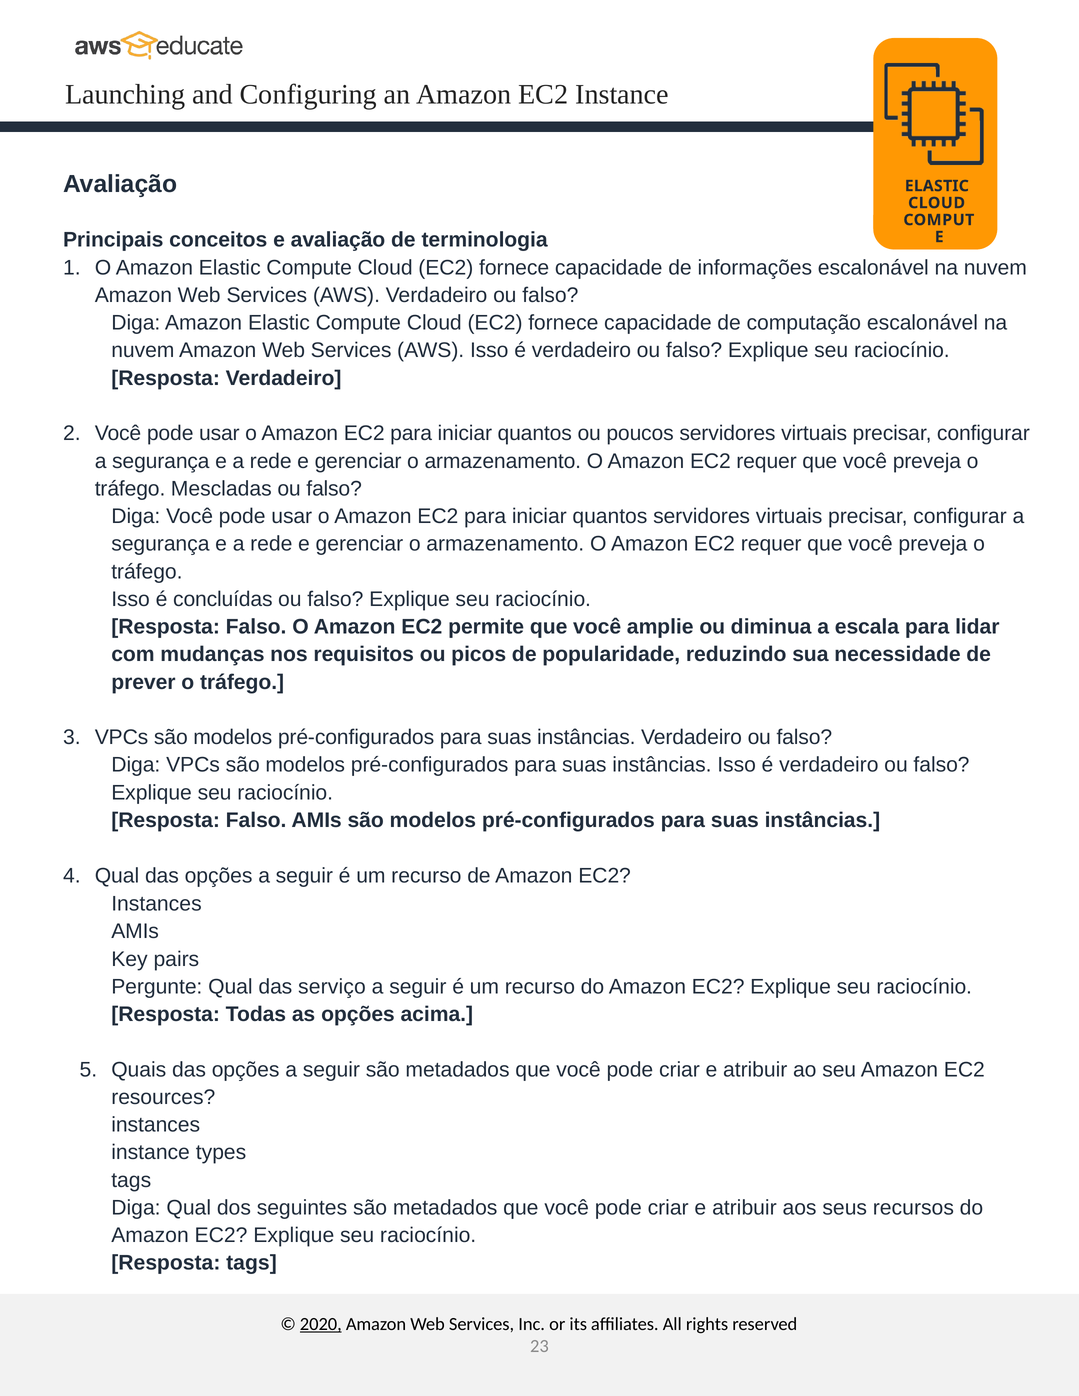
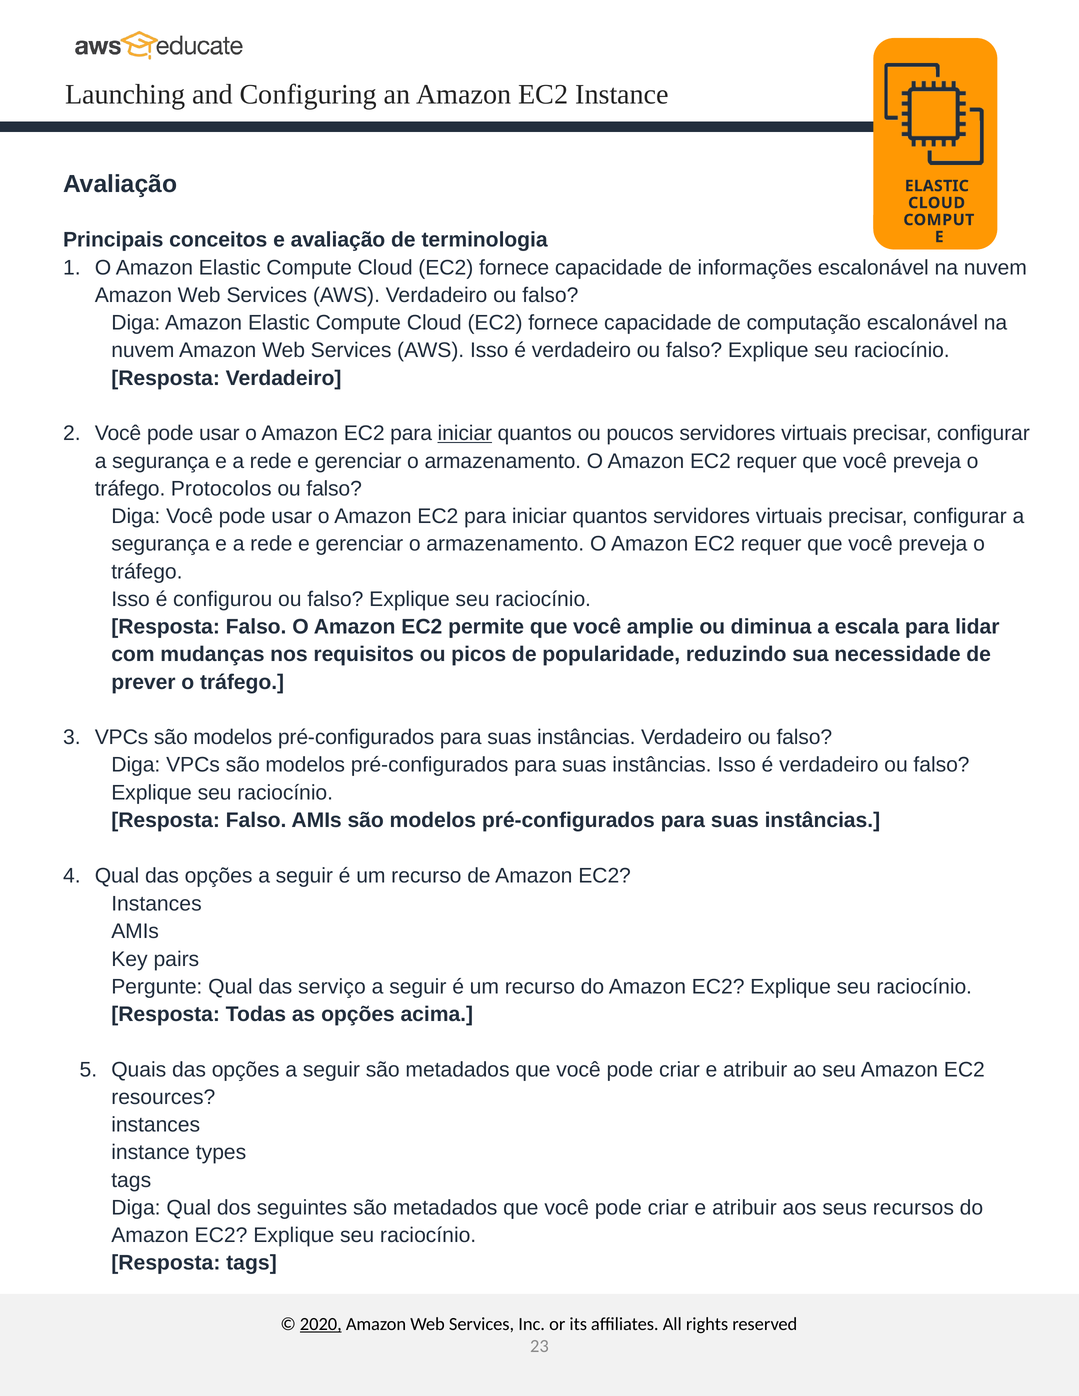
iniciar underline: none -> present (465, 434)
Mescladas: Mescladas -> Protocolos (221, 489)
concluídas: concluídas -> configurou (223, 599)
